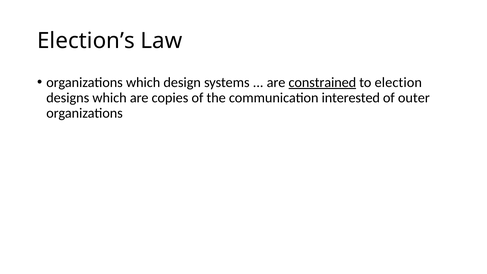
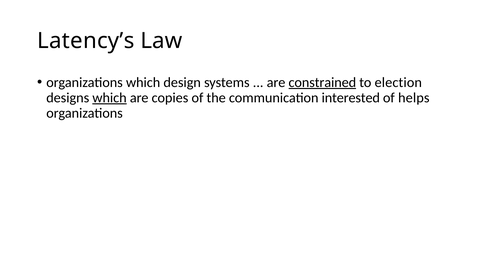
Election’s: Election’s -> Latency’s (86, 41)
which underline: none -> present (110, 98)
outer: outer -> helps (414, 98)
